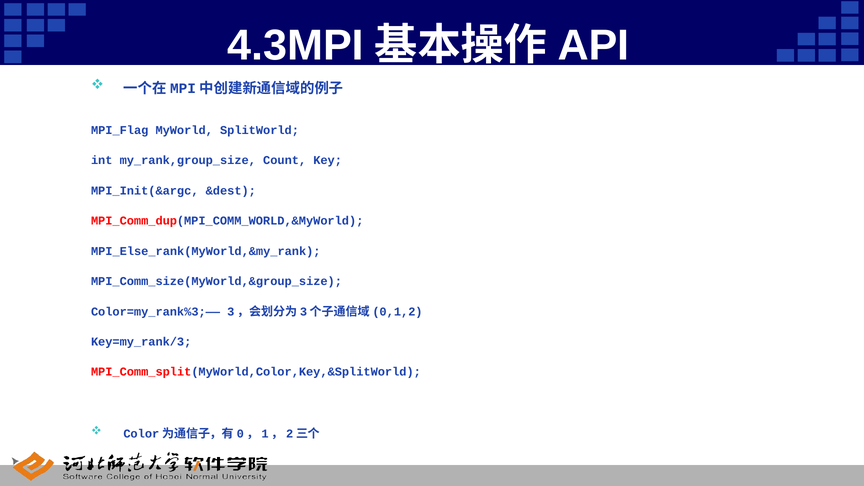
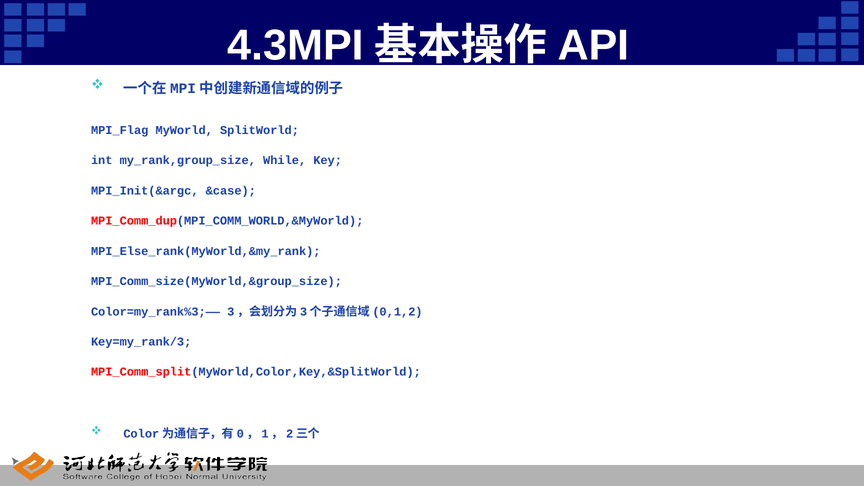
Count: Count -> While (285, 160)
&dest: &dest -> &case (231, 191)
